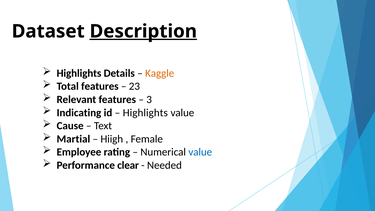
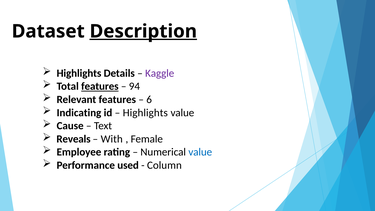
Kaggle colour: orange -> purple (160, 73)
features underline: none -> present (100, 86)
23: 23 -> 94 (134, 86)
3: 3 -> 6 (149, 99)
Martial: Martial -> Reveals (73, 139)
Hiigh: Hiigh -> With (112, 139)
clear: clear -> used (128, 165)
Needed: Needed -> Column (164, 165)
